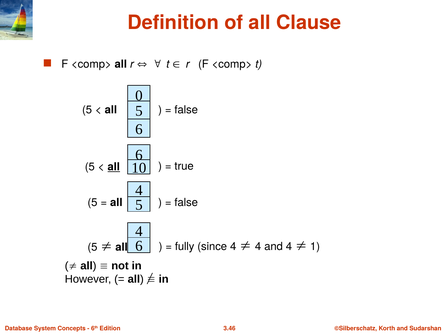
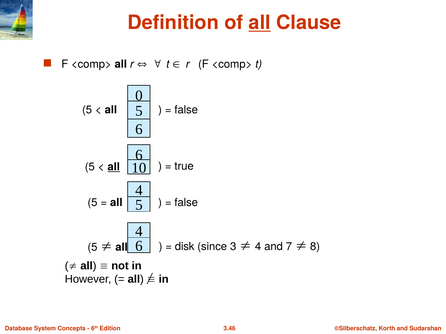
all underline: none -> present (260, 23)
fully: fully -> disk (185, 247)
since 4: 4 -> 3 (233, 247)
and 4: 4 -> 7 (289, 247)
1: 1 -> 8 (315, 247)
